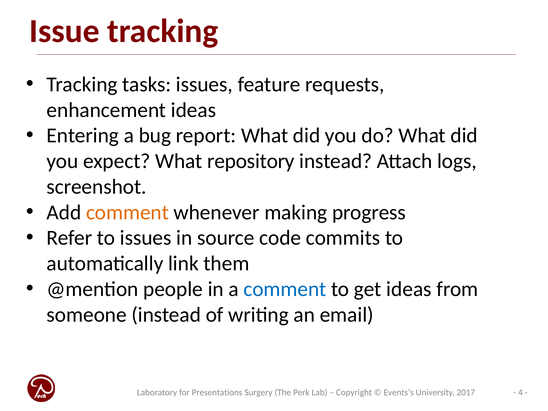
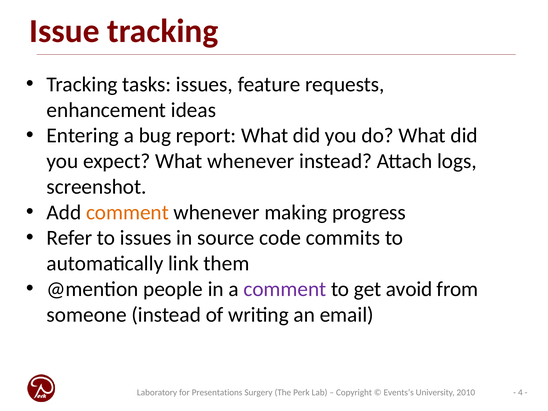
What repository: repository -> whenever (251, 161)
comment colour: blue -> purple (285, 289)
get ideas: ideas -> avoid (409, 289)
2017: 2017 -> 2010 (466, 392)
